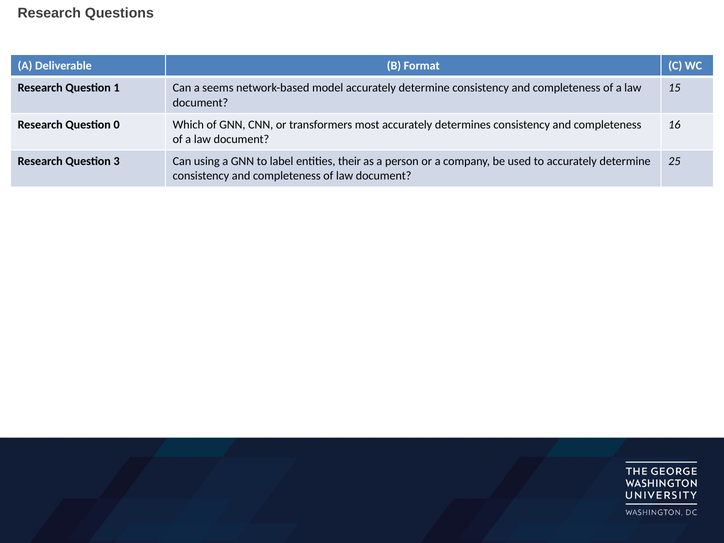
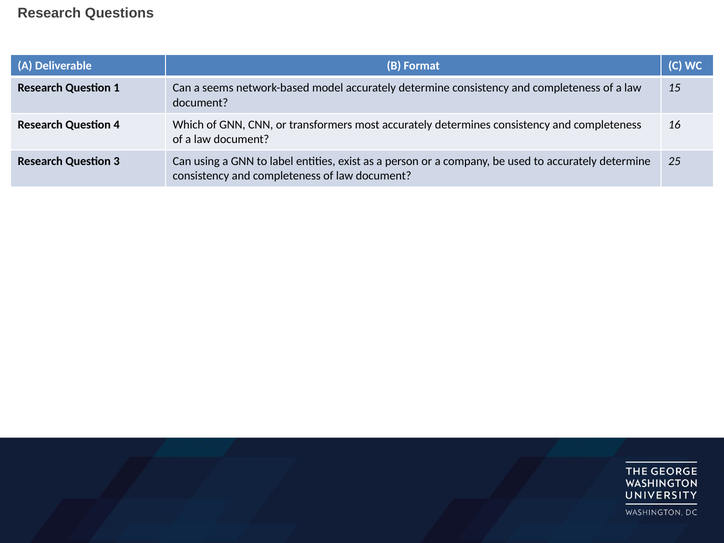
0: 0 -> 4 (117, 125)
their: their -> exist (349, 161)
